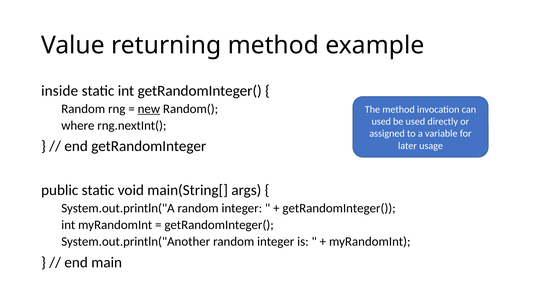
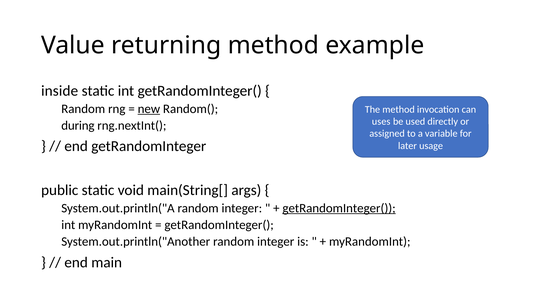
used: used -> uses (381, 122)
where: where -> during (78, 126)
getRandomInteger( underline: none -> present (339, 208)
